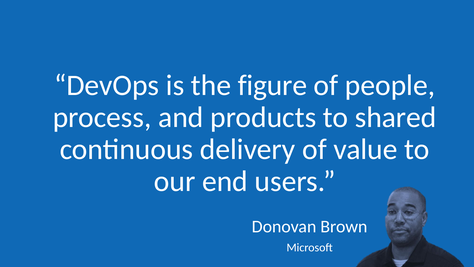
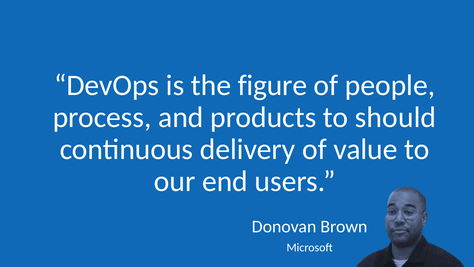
shared: shared -> should (396, 117)
